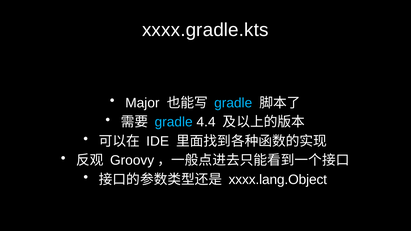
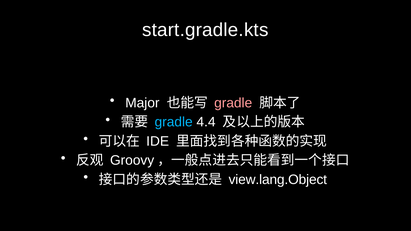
xxxx.gradle.kts: xxxx.gradle.kts -> start.gradle.kts (205, 30)
gradle colour: light blue -> pink (233, 103)
xxxx.lang.Object: xxxx.lang.Object -> view.lang.Object (278, 180)
